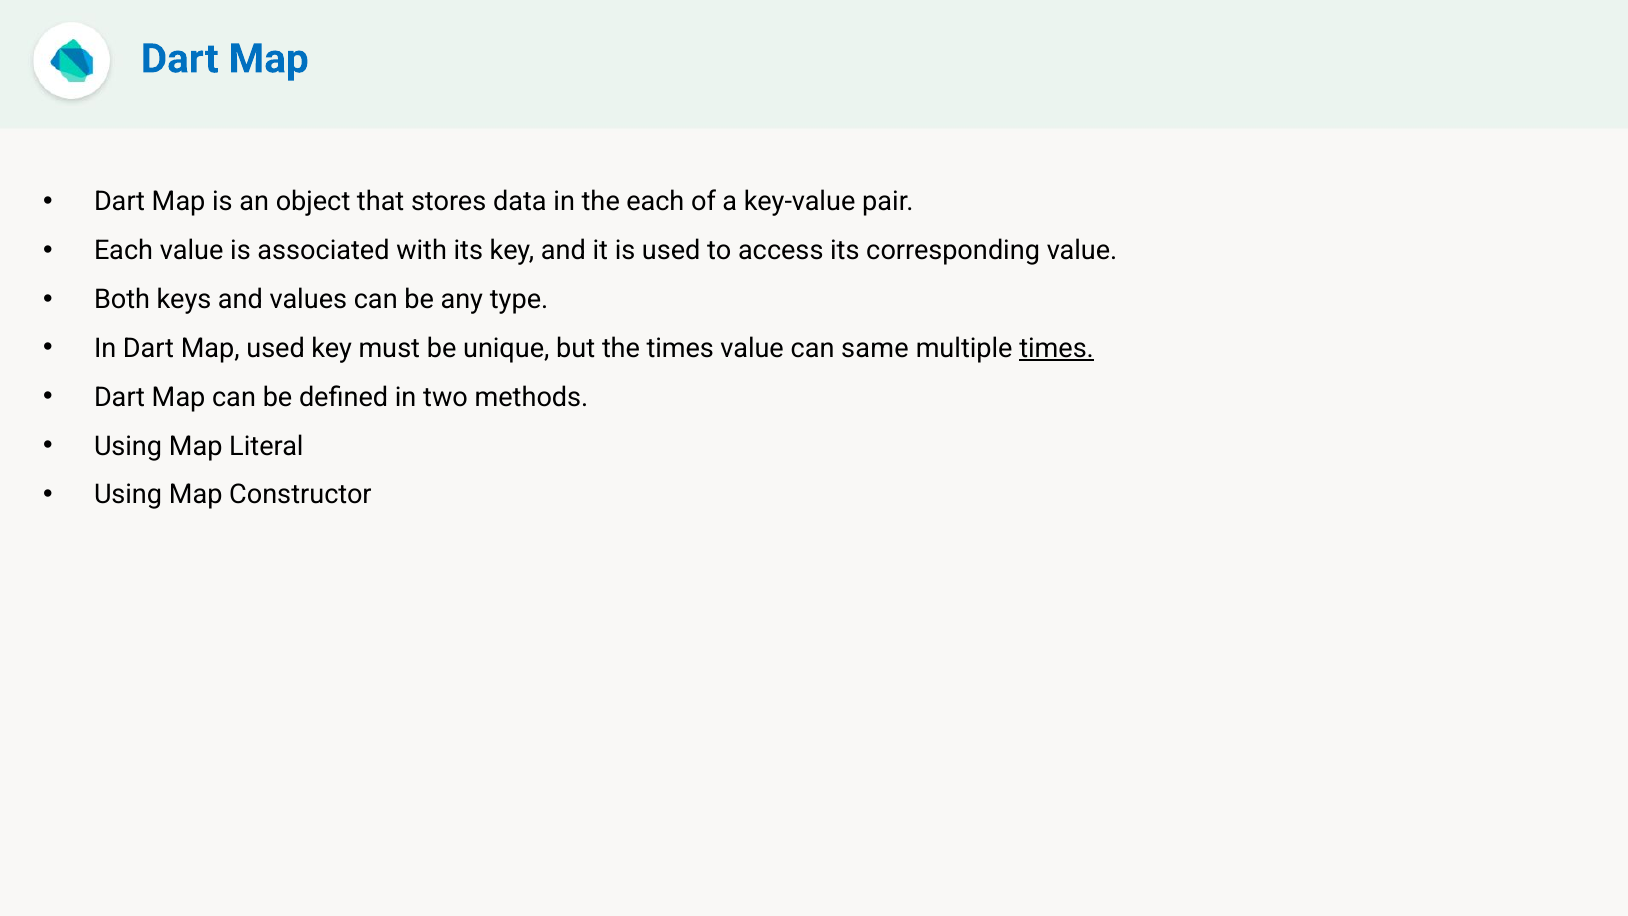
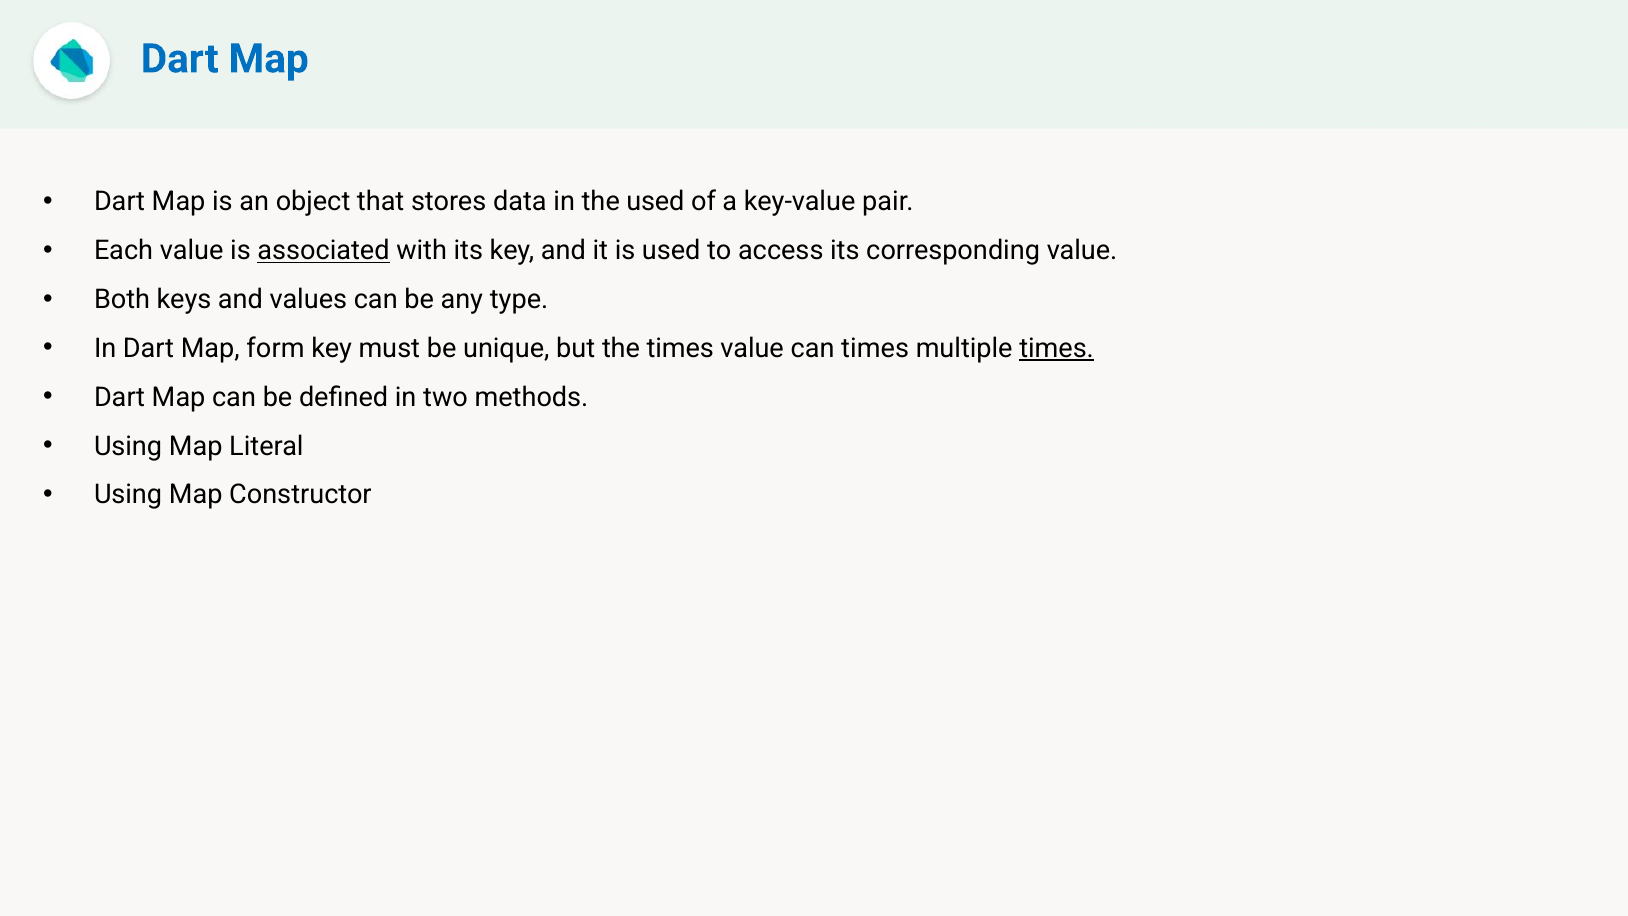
the each: each -> used (655, 202)
associated underline: none -> present (324, 251)
Map used: used -> form (276, 348)
can same: same -> times (875, 348)
